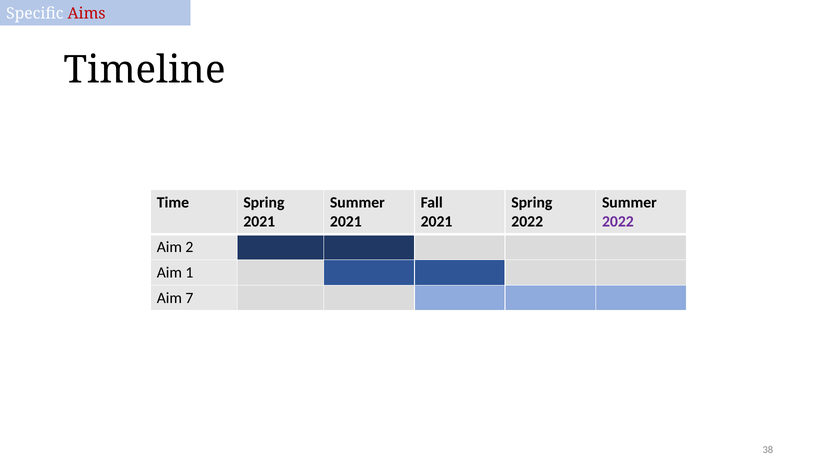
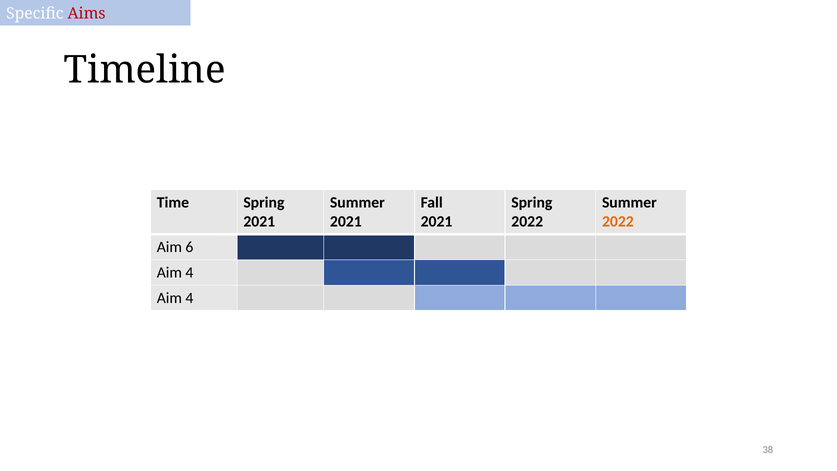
2022 colour: purple -> orange (618, 222)
2: 2 -> 6 (189, 247)
1: 1 -> 4 (189, 272)
7: 7 -> 4 (189, 298)
